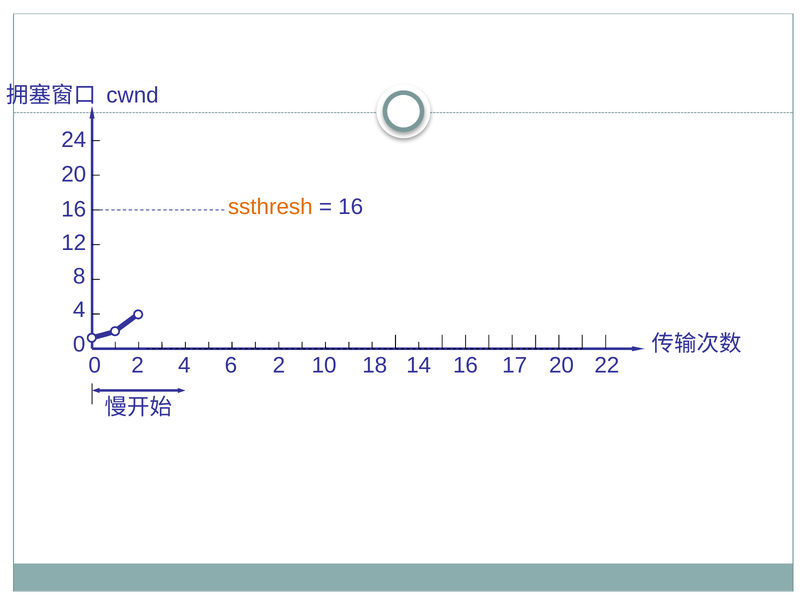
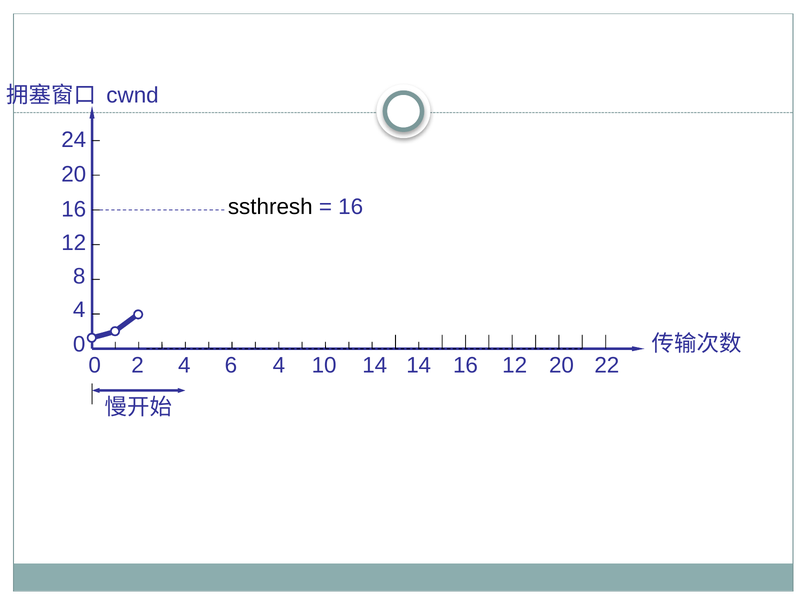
ssthresh colour: orange -> black (270, 207)
6 2: 2 -> 4 (279, 365)
10 18: 18 -> 14 (375, 365)
16 17: 17 -> 12 (515, 365)
